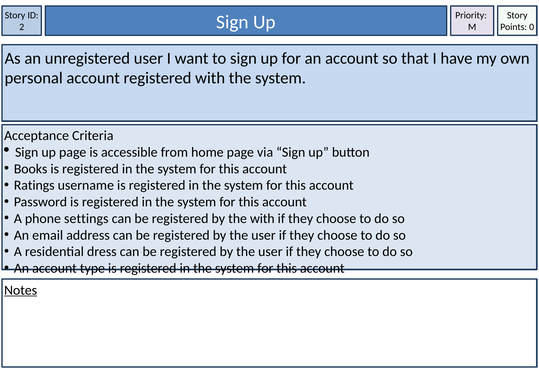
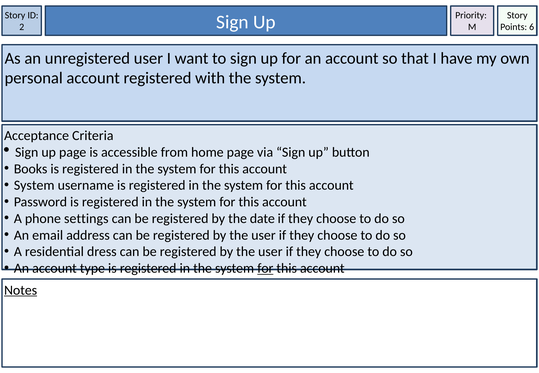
0: 0 -> 6 (532, 27)
Ratings: Ratings -> System (34, 185)
the with: with -> date (262, 219)
for underline: none -> present (265, 268)
